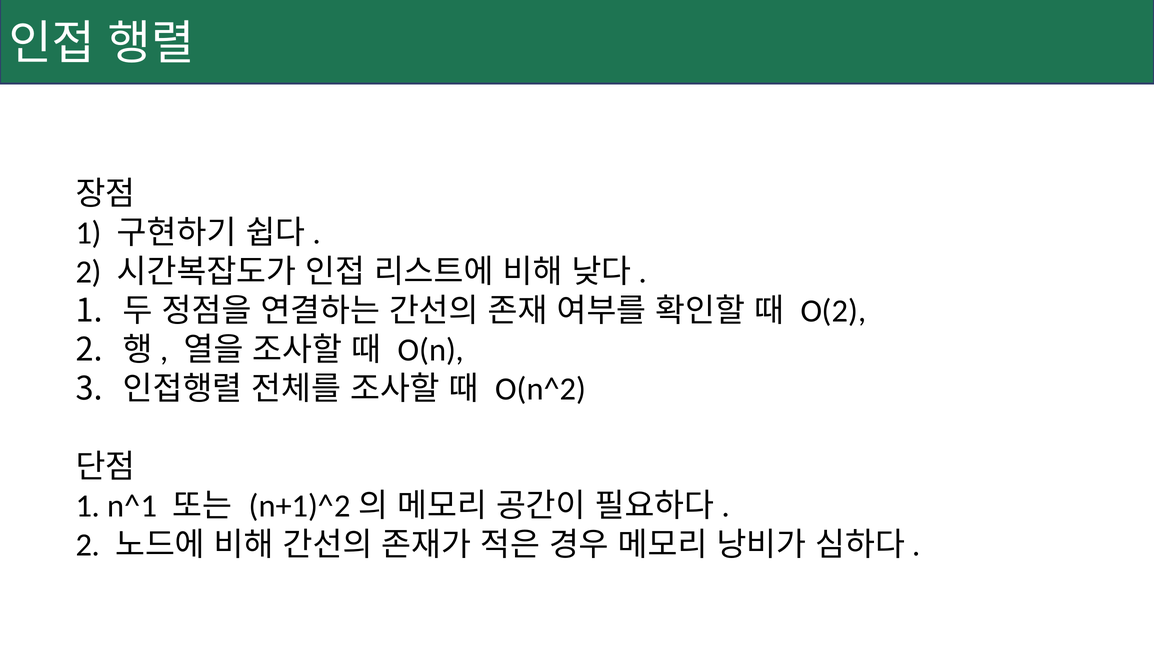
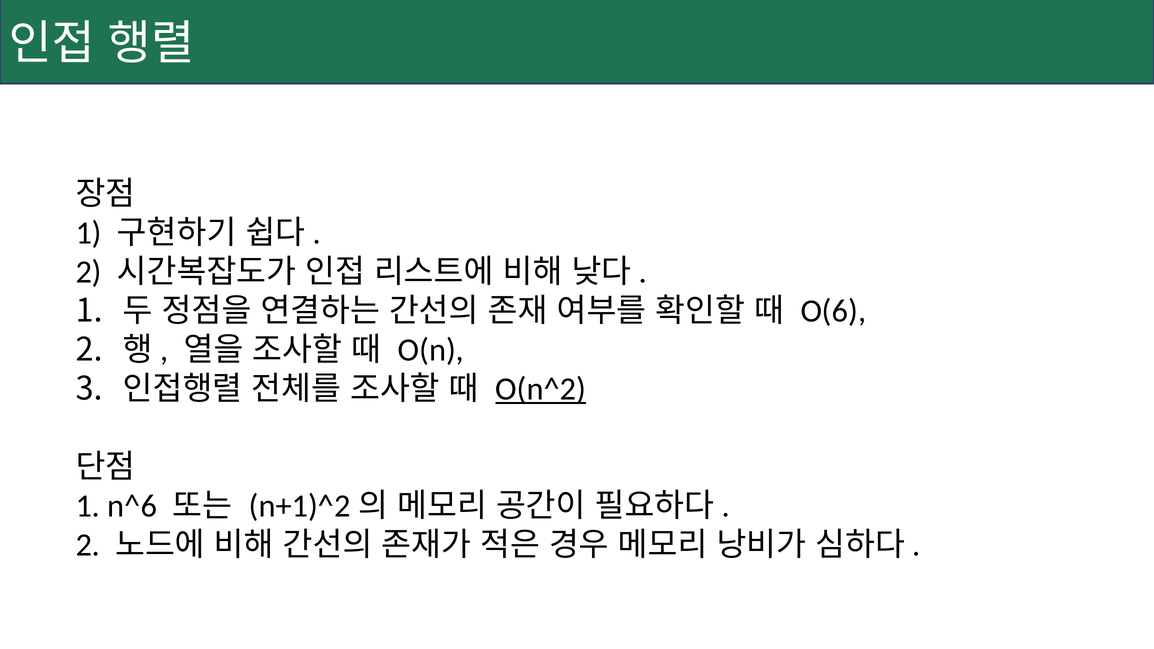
O(2: O(2 -> O(6 (833, 311)
O(n^2 underline: none -> present (541, 389)
n^1: n^1 -> n^6 (132, 506)
